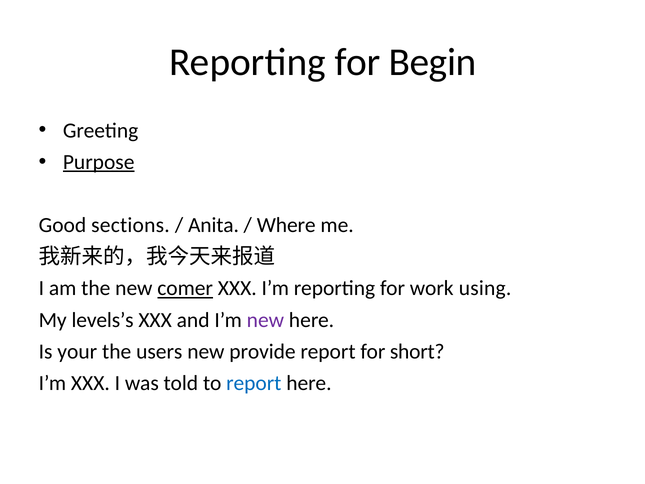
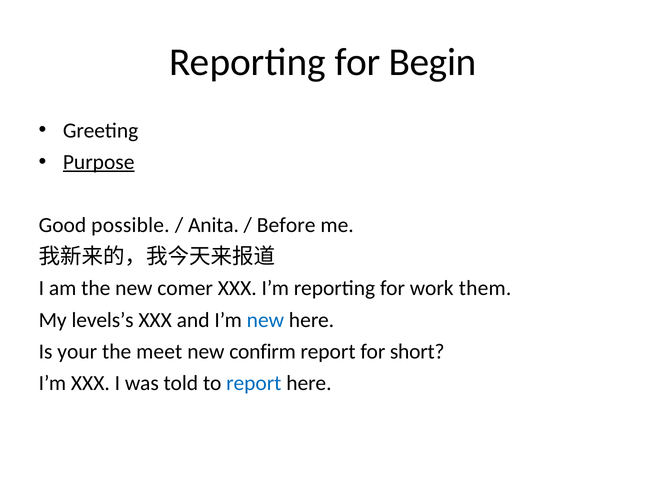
sections: sections -> possible (130, 225)
Where: Where -> Before (286, 225)
comer underline: present -> none (185, 288)
using: using -> them (485, 288)
new colour: purple -> blue (265, 320)
users: users -> meet (159, 351)
provide: provide -> confirm (263, 351)
